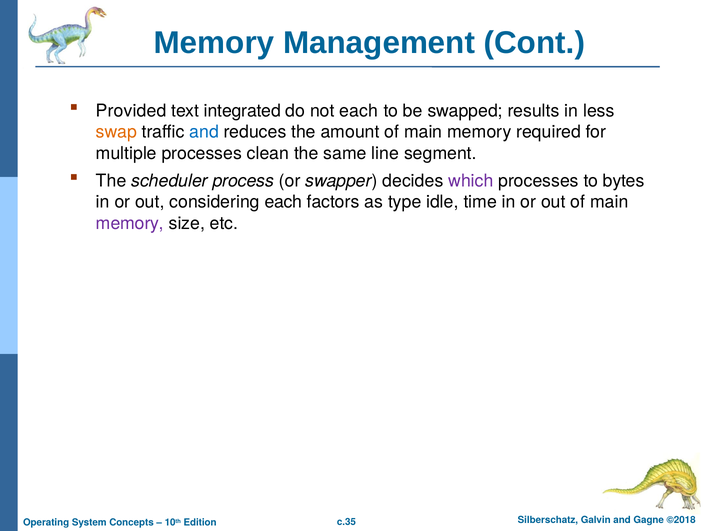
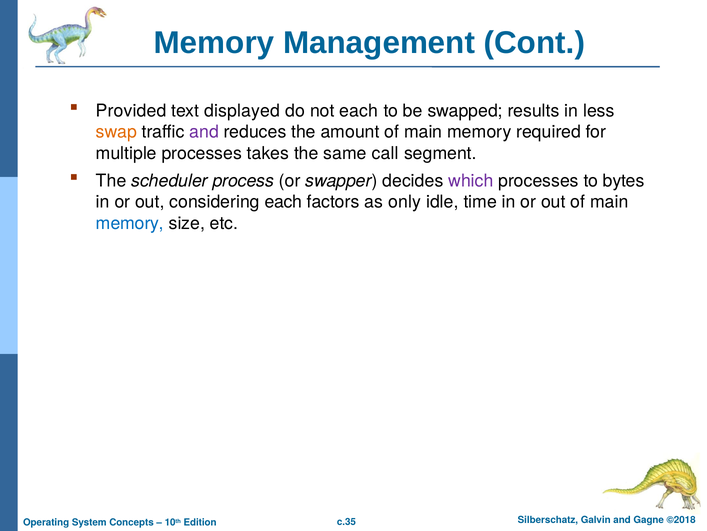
integrated: integrated -> displayed (242, 111)
and colour: blue -> purple (204, 132)
clean: clean -> takes (268, 153)
line: line -> call (385, 153)
type: type -> only (405, 202)
memory colour: purple -> blue (130, 223)
